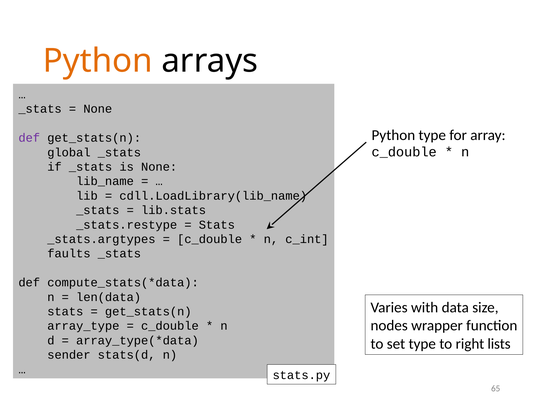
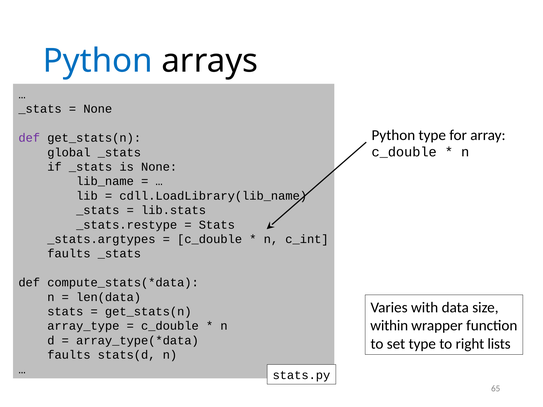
Python colour: orange -> blue (98, 61)
nodes: nodes -> within (389, 326)
sender: sender -> faults (69, 355)
